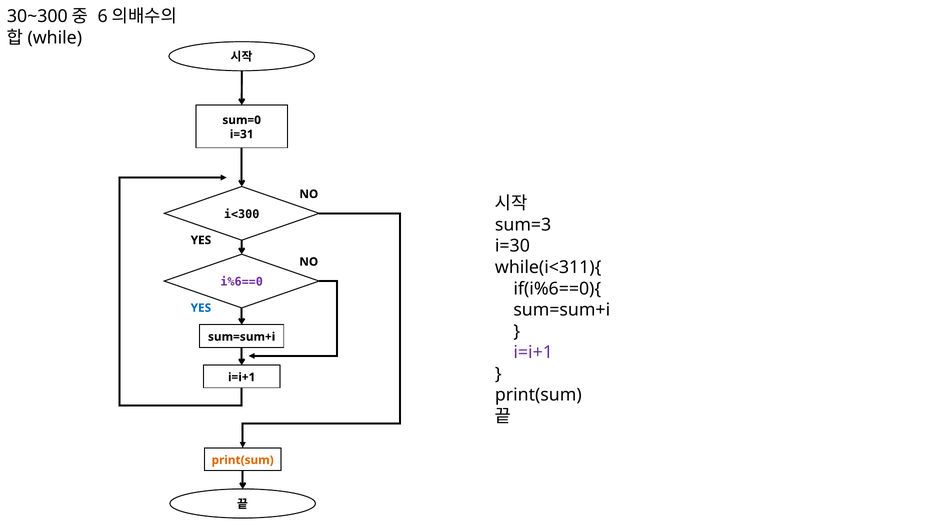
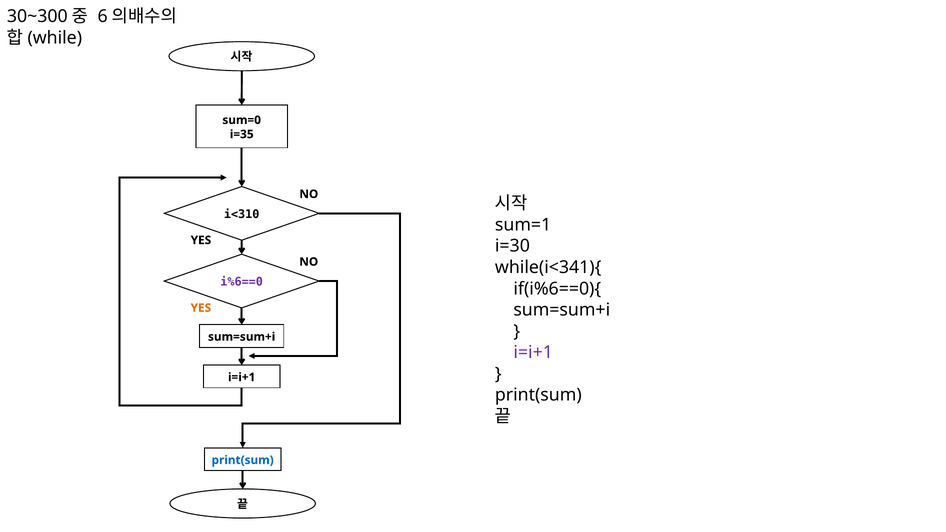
i=31: i=31 -> i=35 (242, 134)
i<300: i<300 -> i<310 (242, 214)
sum=3: sum=3 -> sum=1 (523, 225)
while(i<311){: while(i<311){ -> while(i<341){ (548, 267)
YES colour: blue -> orange (201, 308)
print(sum colour: orange -> blue (243, 460)
